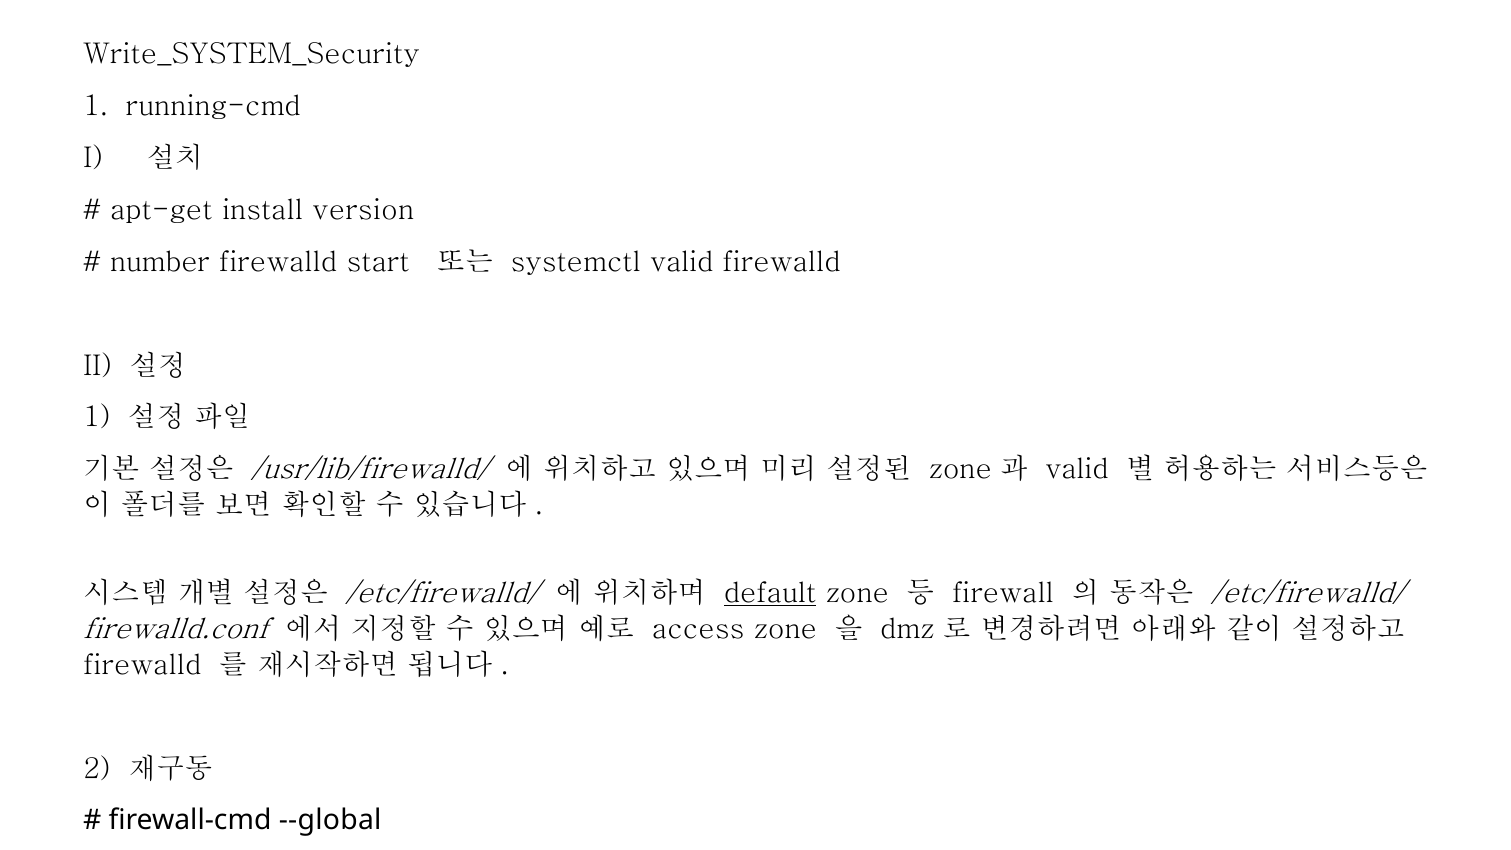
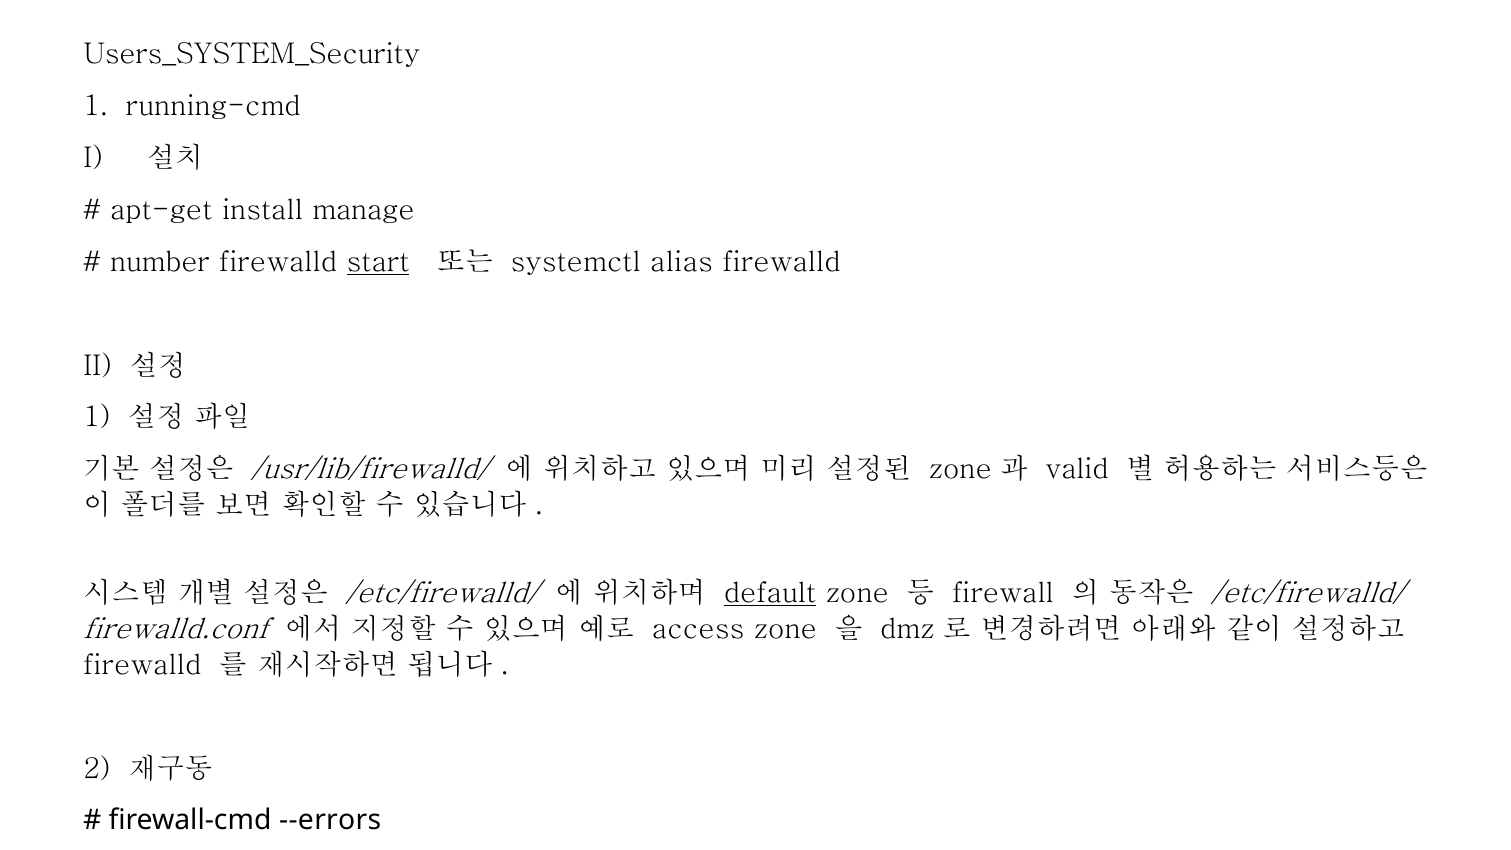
Write_SYSTEM_Security: Write_SYSTEM_Security -> Users_SYSTEM_Security (252, 54)
version: version -> manage (364, 210)
start underline: none -> present (378, 262)
systemctl valid: valid -> alias (682, 262)
--global: --global -> --errors (330, 820)
